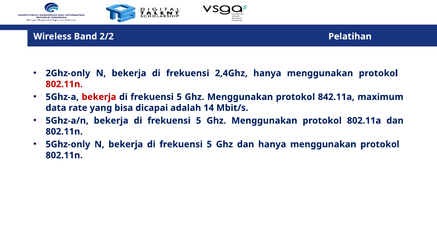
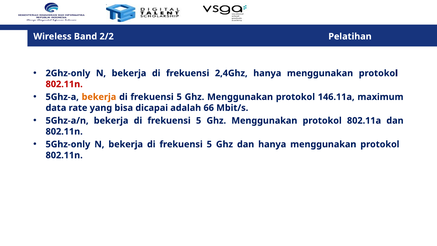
bekerja colour: red -> orange (99, 97)
842.11a: 842.11a -> 146.11a (336, 97)
14: 14 -> 66 (209, 108)
